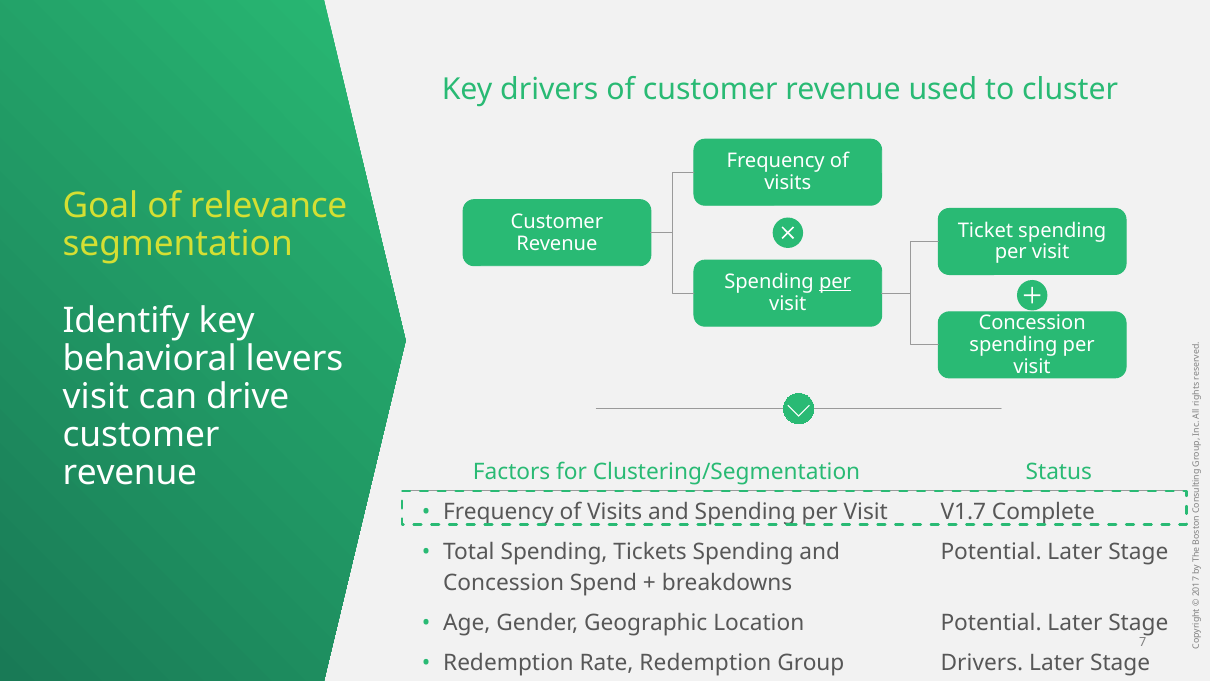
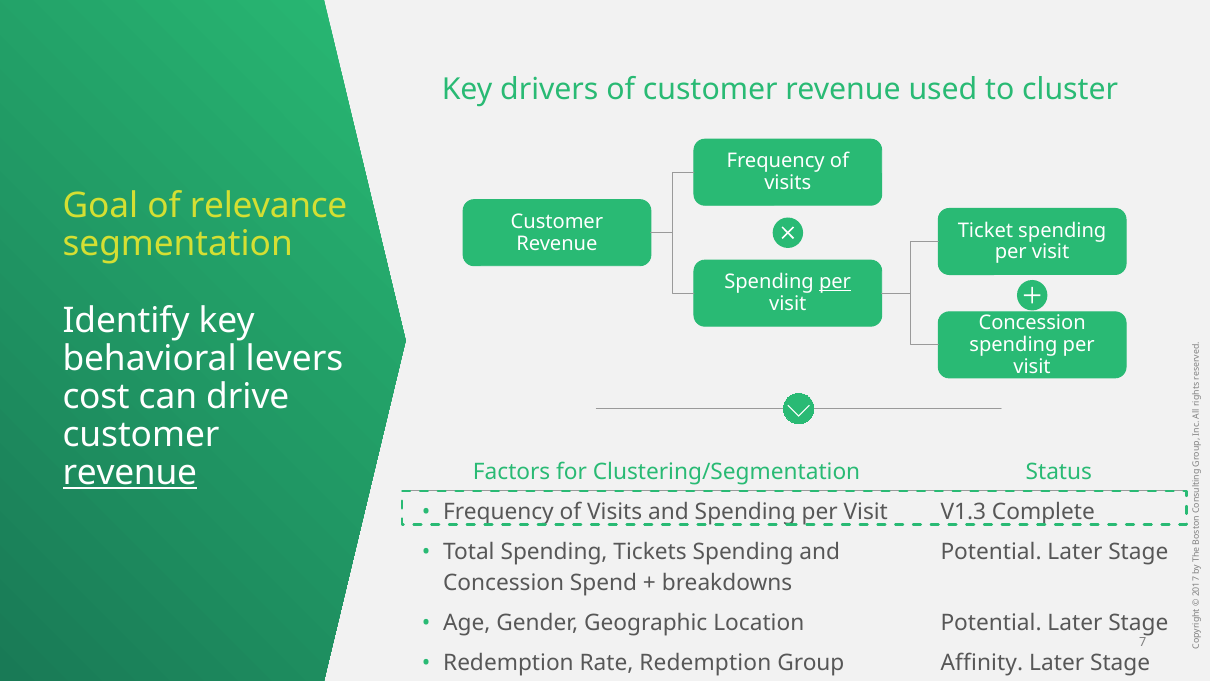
visit: visit -> cost (96, 397)
revenue underline: none -> present (130, 473)
V1.7: V1.7 -> V1.3 (963, 512)
Group Drivers: Drivers -> Affinity (982, 662)
